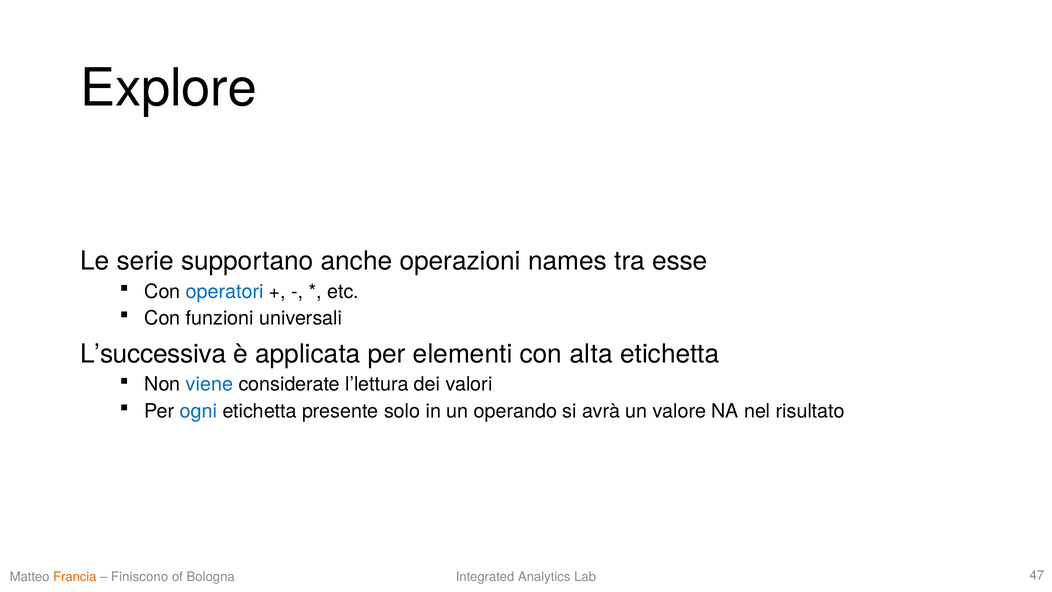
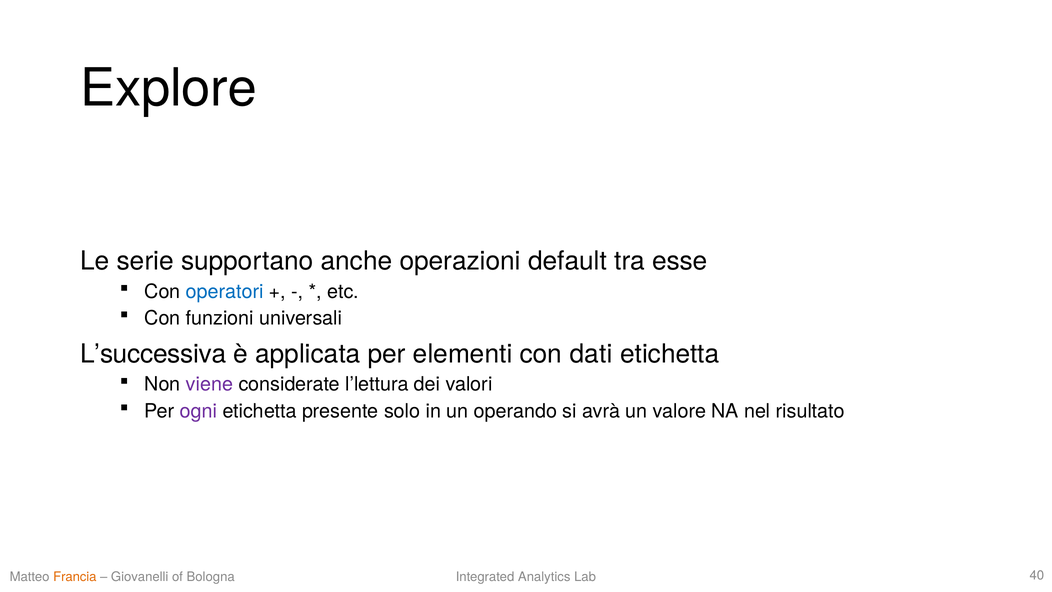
names: names -> default (567, 261)
alta: alta -> dati (591, 354)
viene colour: blue -> purple (209, 384)
ogni colour: blue -> purple (198, 411)
Finiscono: Finiscono -> Giovanelli (140, 577)
47: 47 -> 40 (1037, 575)
